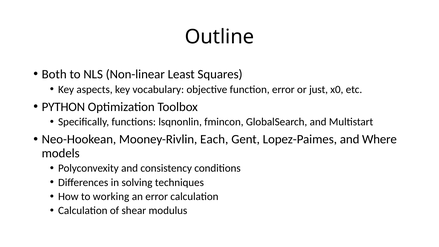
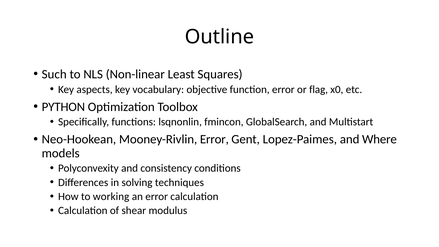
Both: Both -> Such (54, 74)
just: just -> flag (319, 89)
Mooney-Rivlin Each: Each -> Error (214, 139)
